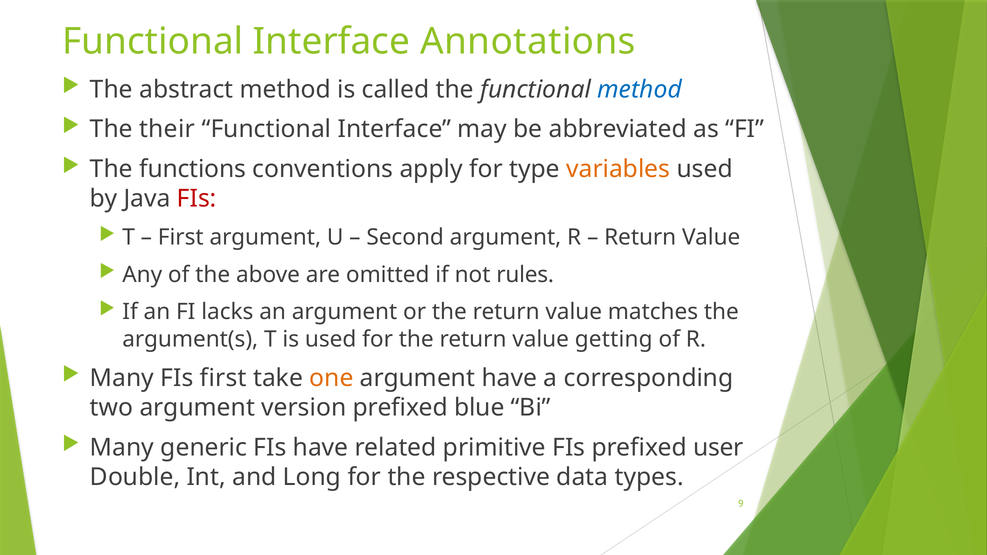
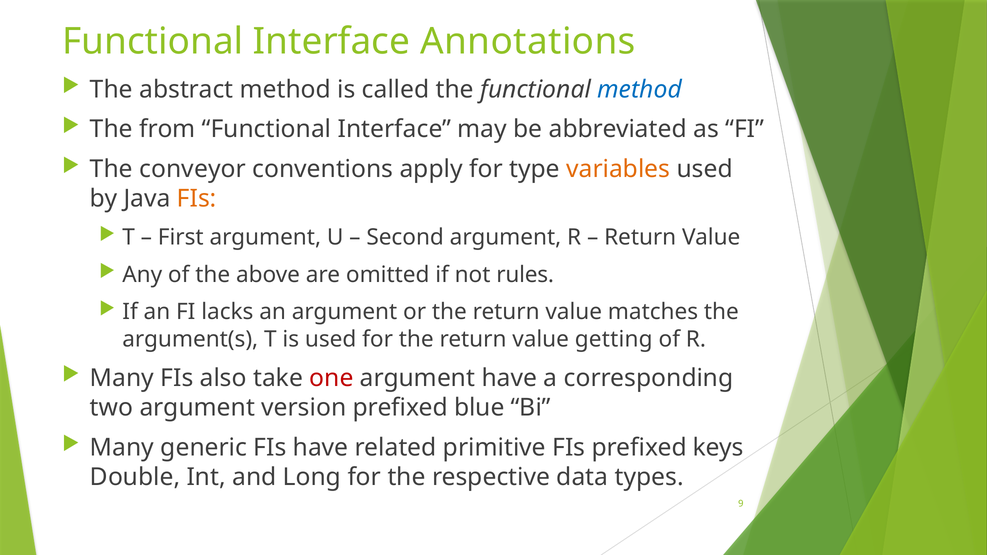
their: their -> from (167, 129)
functions: functions -> conveyor (193, 169)
FIs colour: red -> orange (197, 199)
FIs first: first -> also (223, 378)
one colour: orange -> red (331, 378)
user: user -> keys (718, 448)
